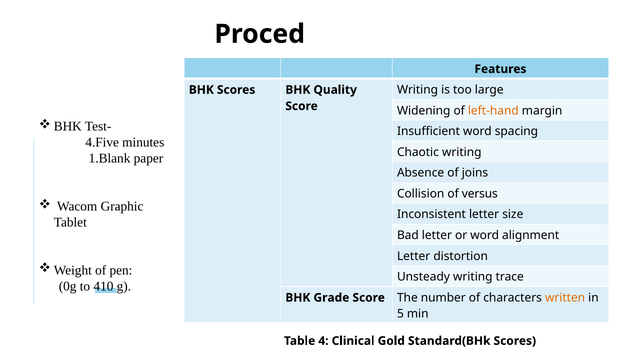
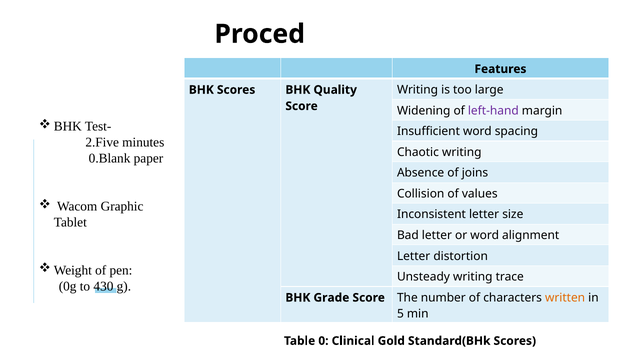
left-hand colour: orange -> purple (493, 110)
4.Five: 4.Five -> 2.Five (102, 142)
1.Blank: 1.Blank -> 0.Blank (110, 158)
versus: versus -> values (480, 193)
410: 410 -> 430 (103, 286)
4: 4 -> 0 (323, 340)
